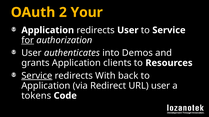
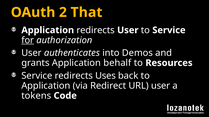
Your: Your -> That (87, 12)
clients: clients -> behalf (117, 63)
Service underline: present -> none (37, 76)
With: With -> Uses (106, 76)
